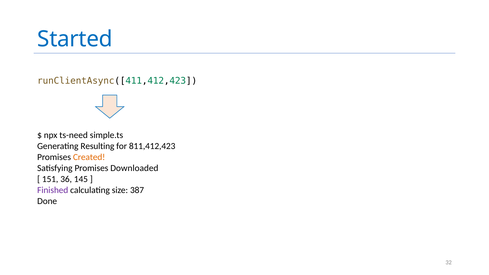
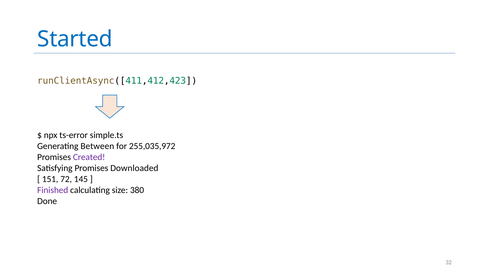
ts-need: ts-need -> ts-error (74, 135)
Resulting: Resulting -> Between (97, 146)
811,412,423: 811,412,423 -> 255,035,972 (152, 146)
Created colour: orange -> purple (89, 157)
36: 36 -> 72 (66, 179)
387: 387 -> 380 (137, 190)
